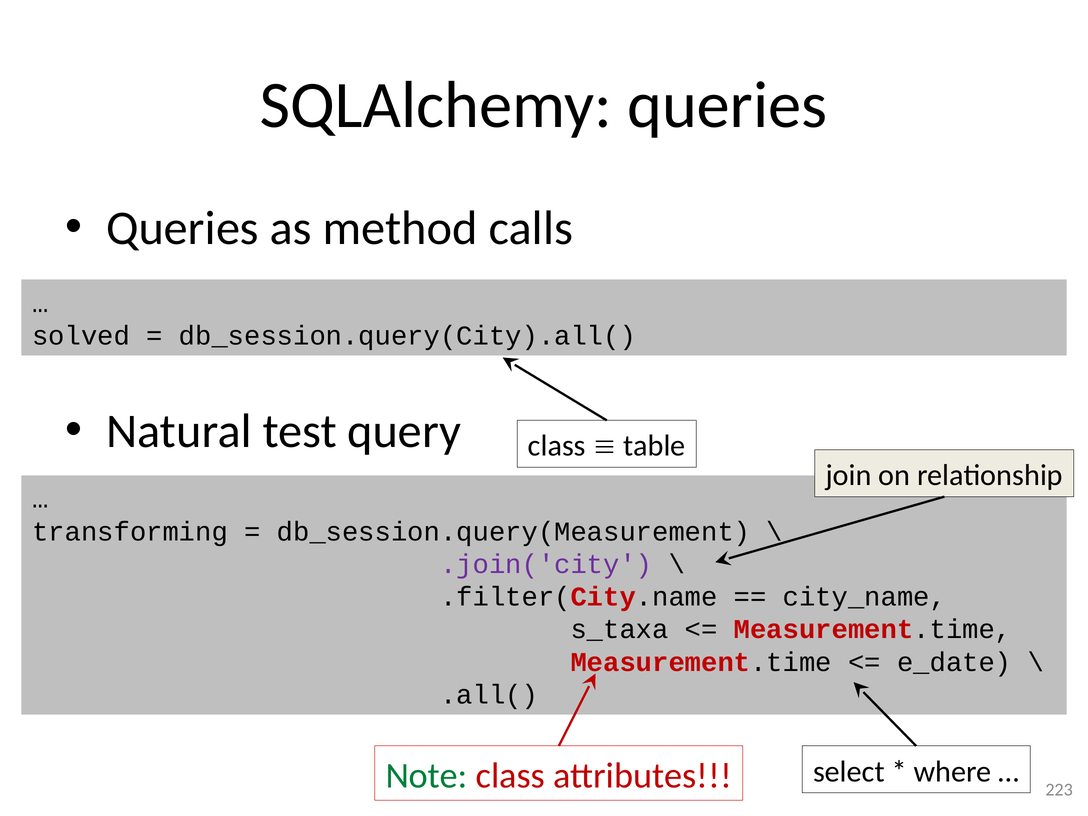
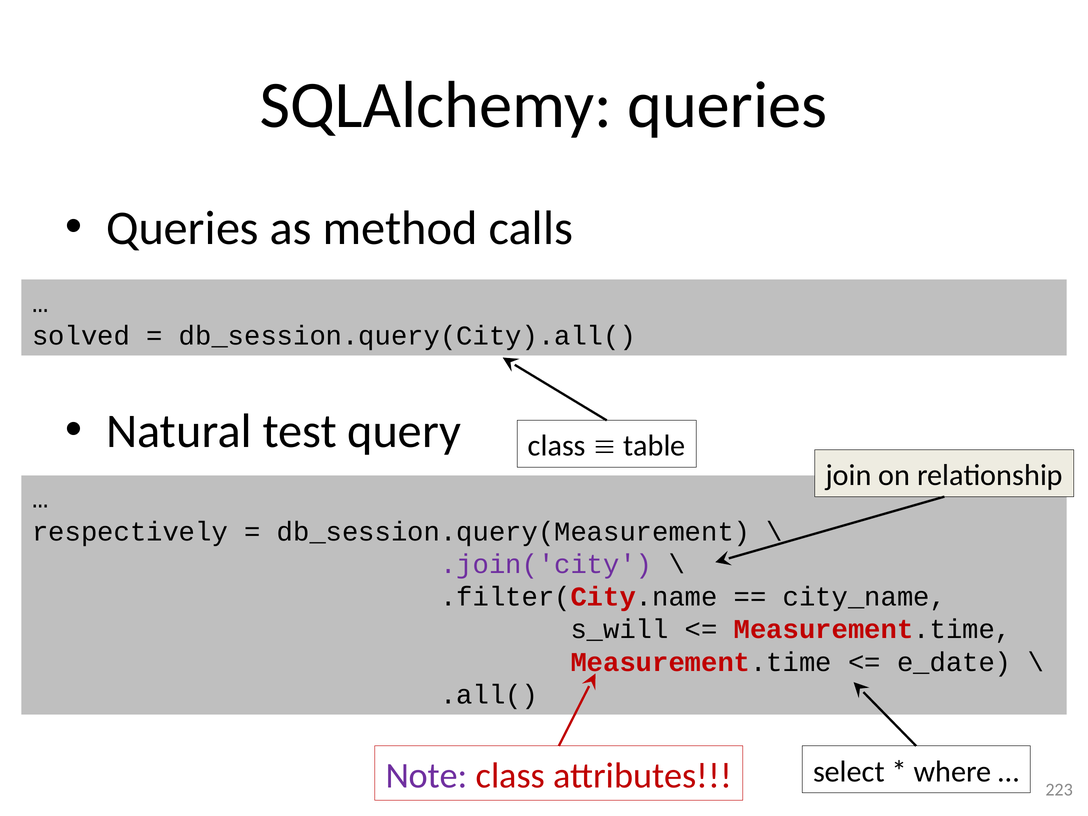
transforming: transforming -> respectively (130, 532)
s_taxa: s_taxa -> s_will (620, 630)
Note colour: green -> purple (427, 776)
